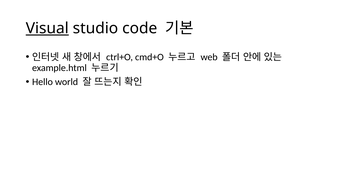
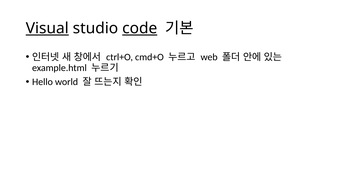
code underline: none -> present (140, 28)
